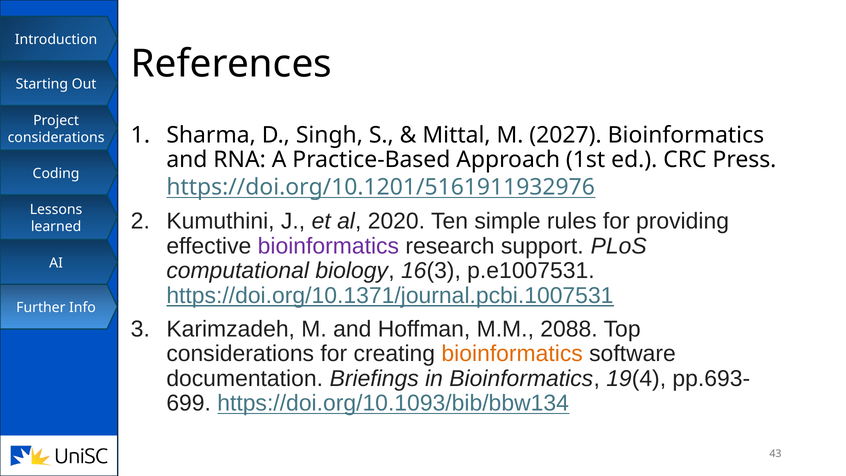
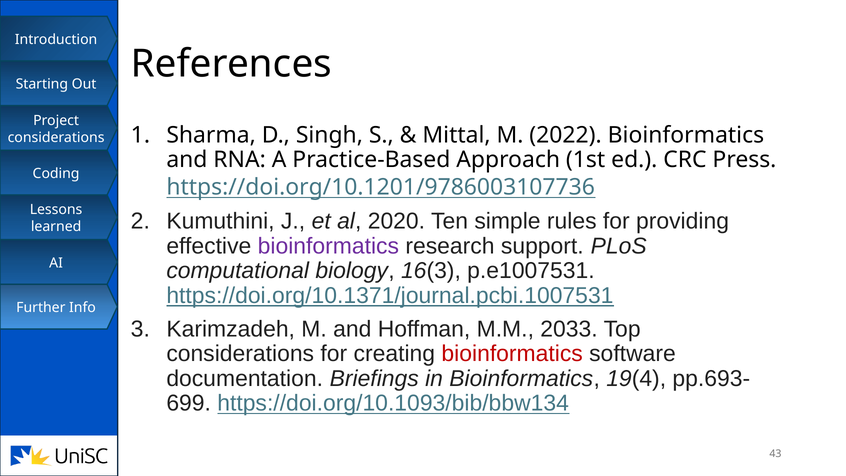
2027: 2027 -> 2022 (566, 135)
https://doi.org/10.1201/5161911932976: https://doi.org/10.1201/5161911932976 -> https://doi.org/10.1201/9786003107736 (381, 187)
2088: 2088 -> 2033 (569, 329)
bioinformatics colour: orange -> red (512, 354)
